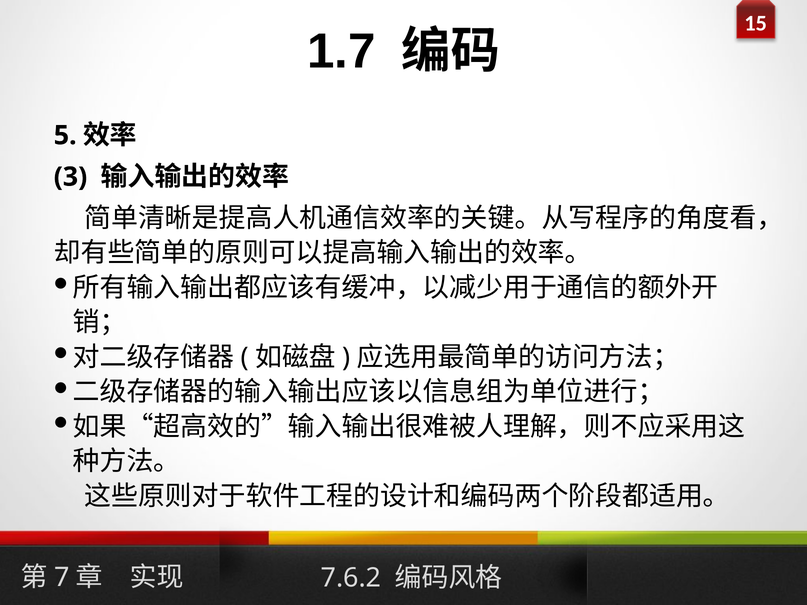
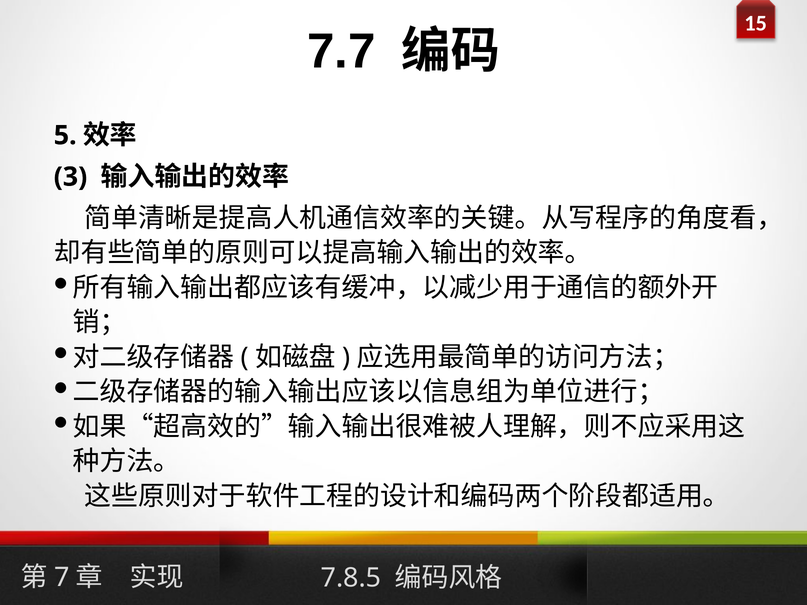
1.7: 1.7 -> 7.7 (341, 51)
7.6.2: 7.6.2 -> 7.8.5 (351, 578)
